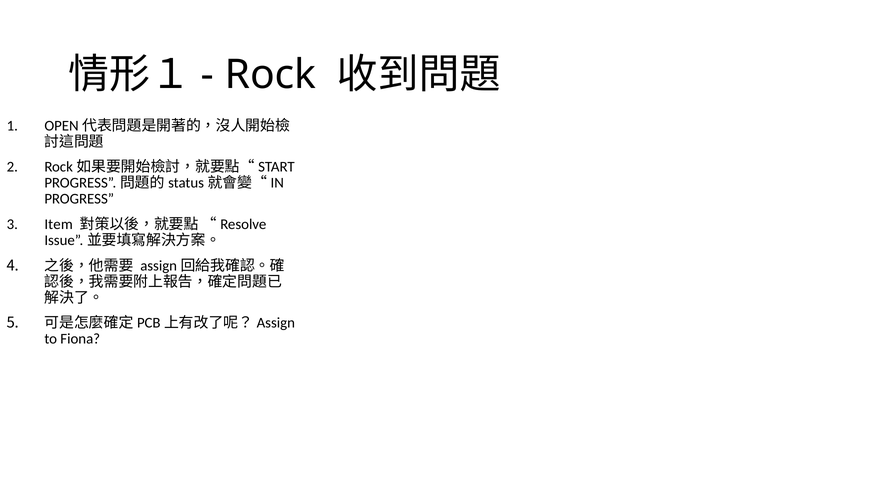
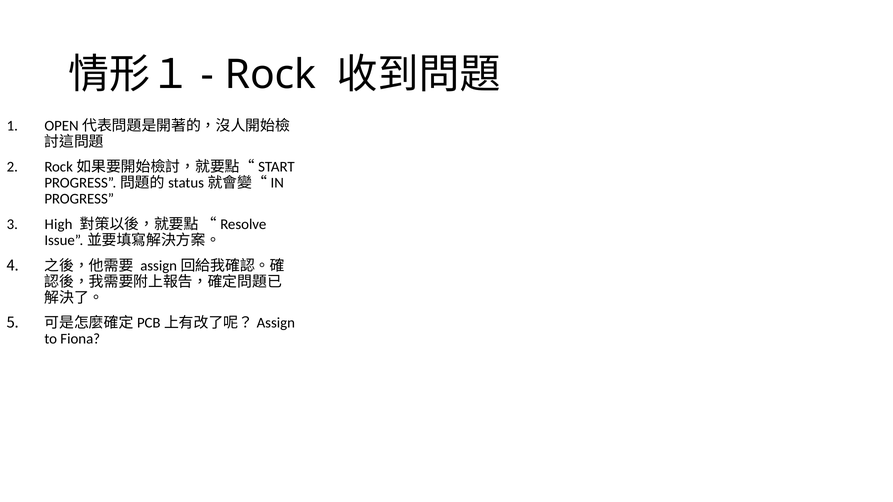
Item: Item -> High (59, 224)
